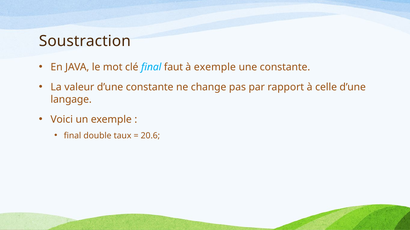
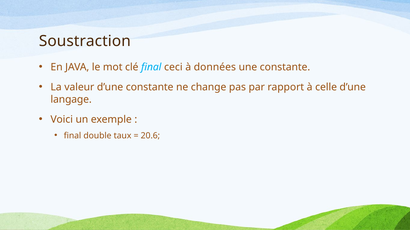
faut: faut -> ceci (173, 67)
à exemple: exemple -> données (215, 67)
